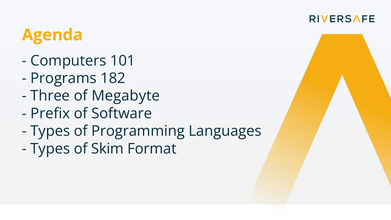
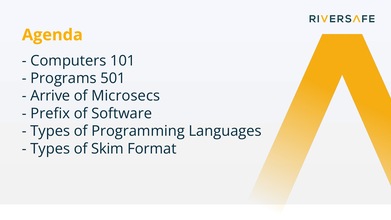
182: 182 -> 501 (113, 78)
Three: Three -> Arrive (50, 96)
Megabyte: Megabyte -> Microsecs (126, 96)
